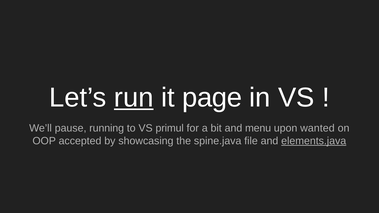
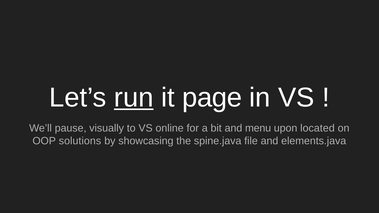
running: running -> visually (107, 128)
primul: primul -> online (170, 128)
wanted: wanted -> located (317, 128)
accepted: accepted -> solutions (80, 141)
elements.java underline: present -> none (314, 141)
